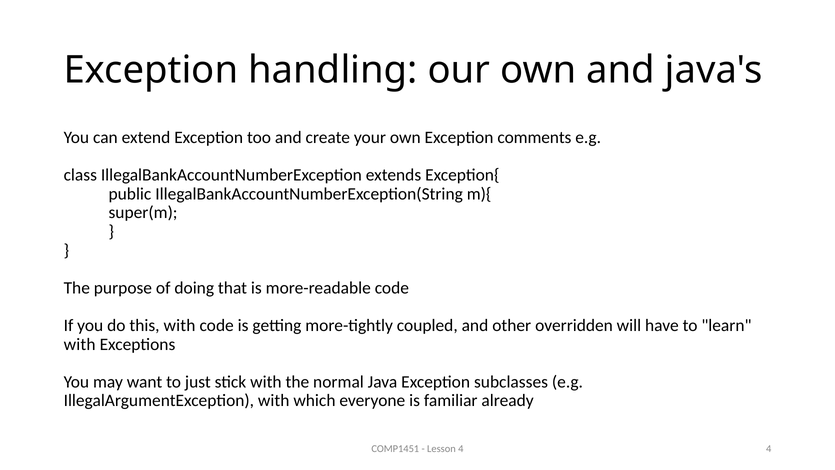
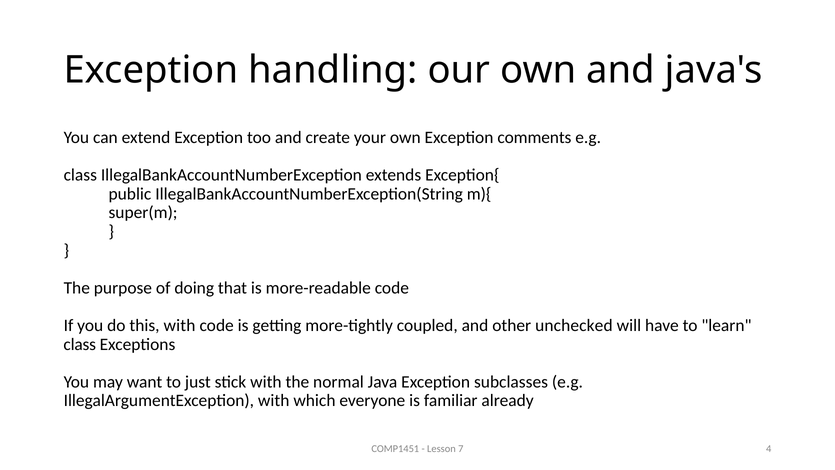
overridden: overridden -> unchecked (574, 325)
with: with -> class (80, 344)
Lesson 4: 4 -> 7 (461, 448)
